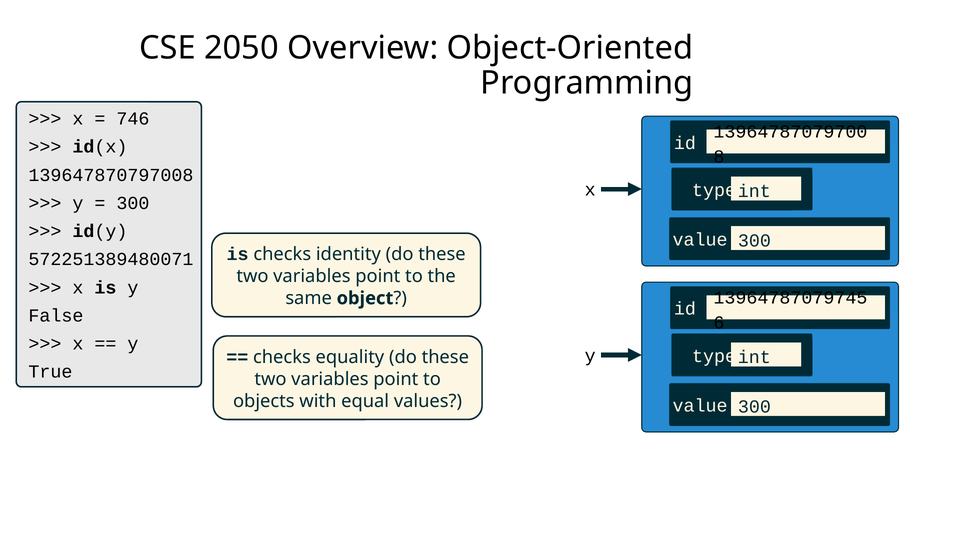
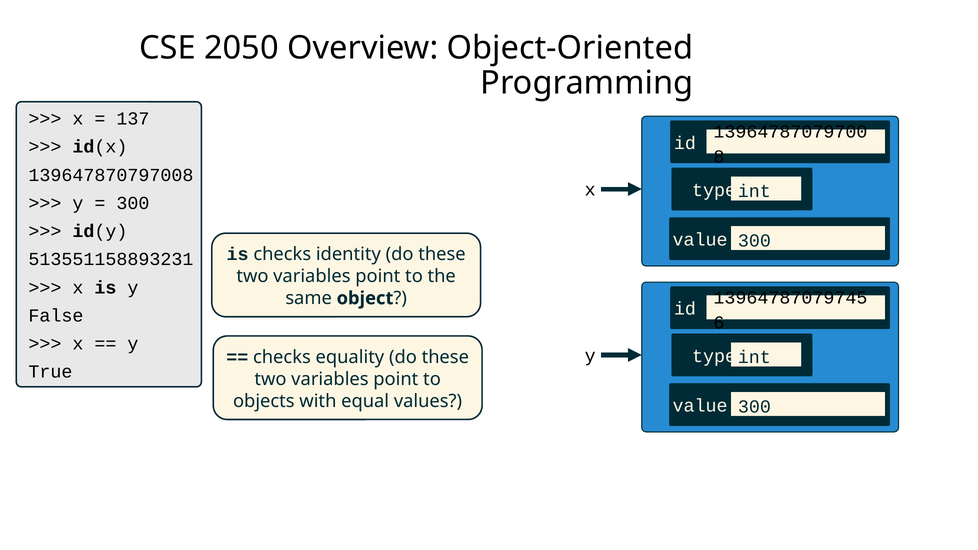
746: 746 -> 137 (133, 119)
572251389480071: 572251389480071 -> 513551158893231 (111, 259)
